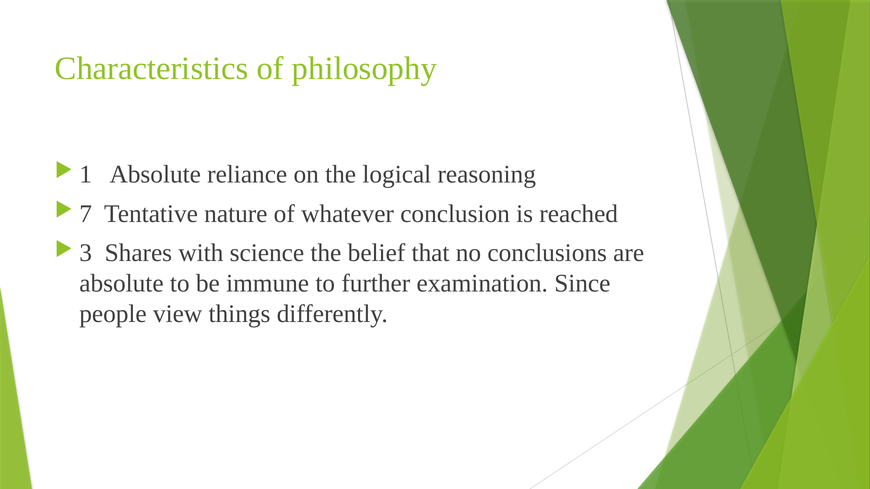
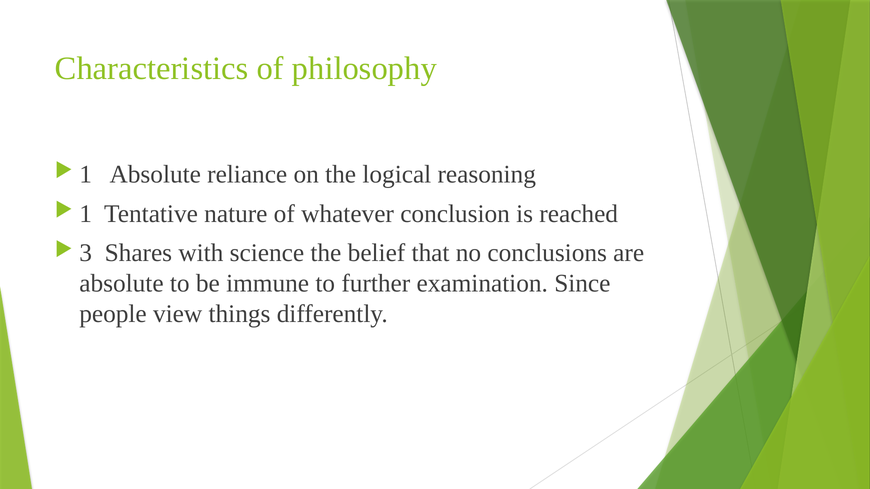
7: 7 -> 1 (86, 214)
